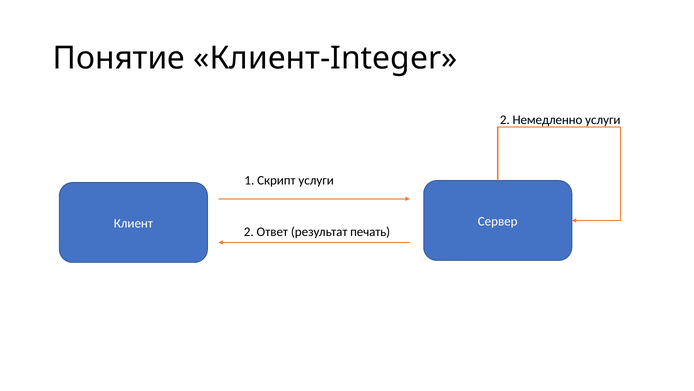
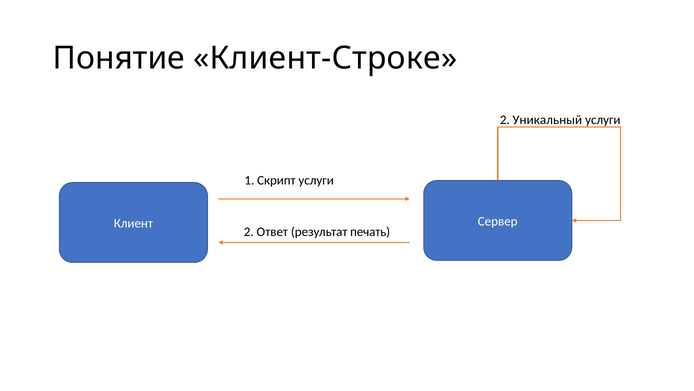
Клиент-Integer: Клиент-Integer -> Клиент-Строке (325, 58)
Немедленно: Немедленно -> Уникальный (547, 120)
